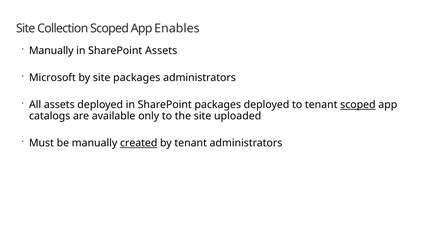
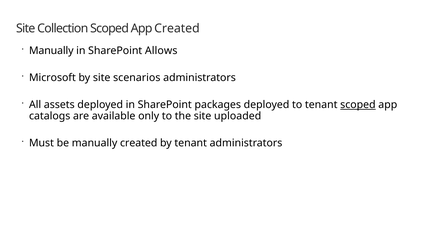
App Enables: Enables -> Created (177, 28)
SharePoint Assets: Assets -> Allows (161, 51)
site packages: packages -> scenarios (137, 78)
created underline: present -> none (139, 143)
